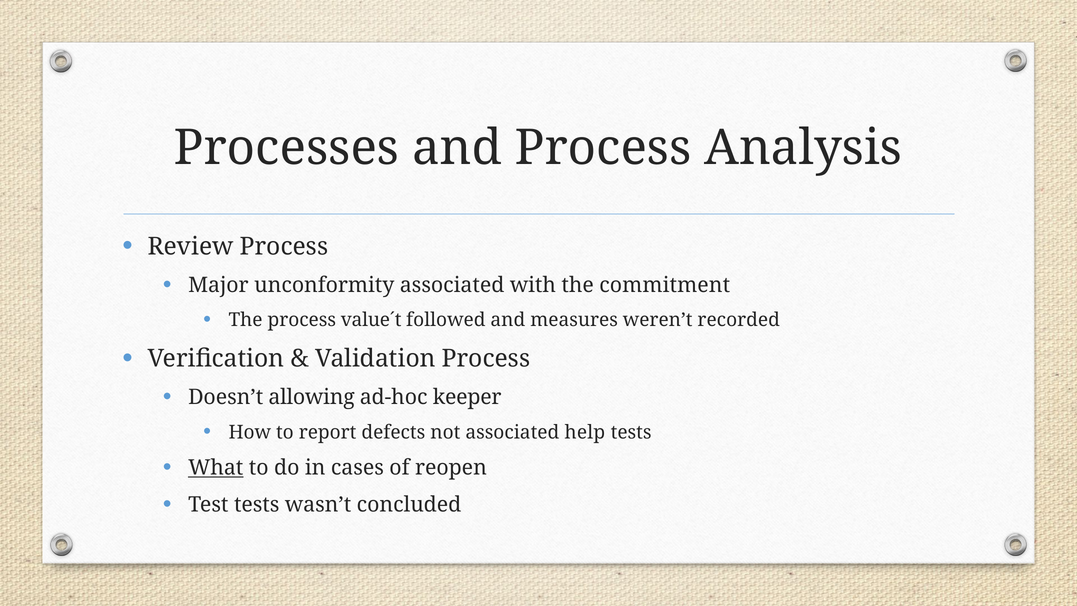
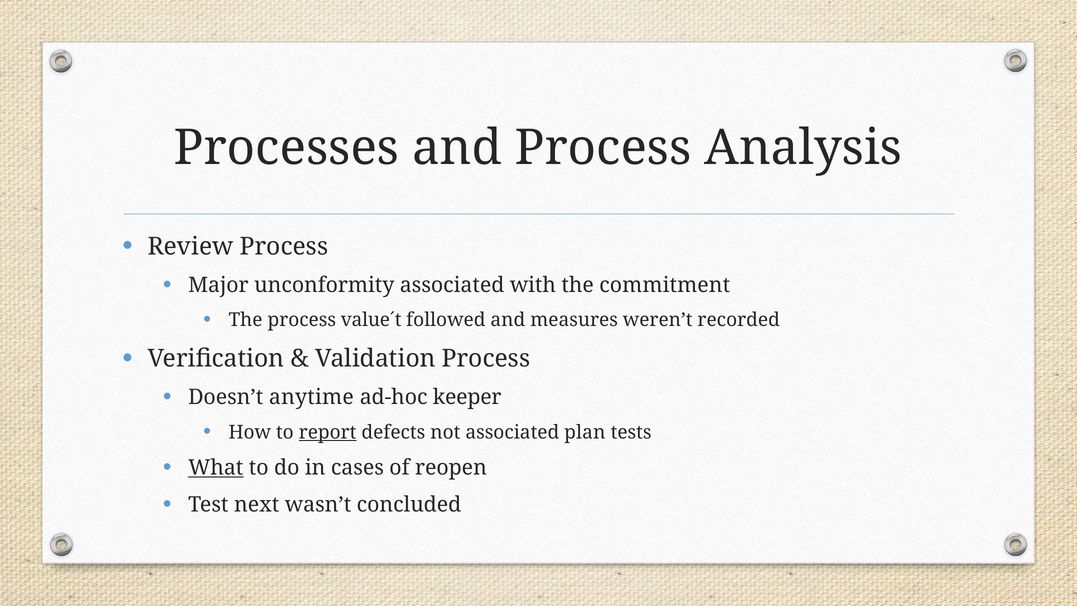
allowing: allowing -> anytime (311, 397)
report underline: none -> present (328, 432)
help: help -> plan (585, 432)
Test tests: tests -> next (257, 504)
